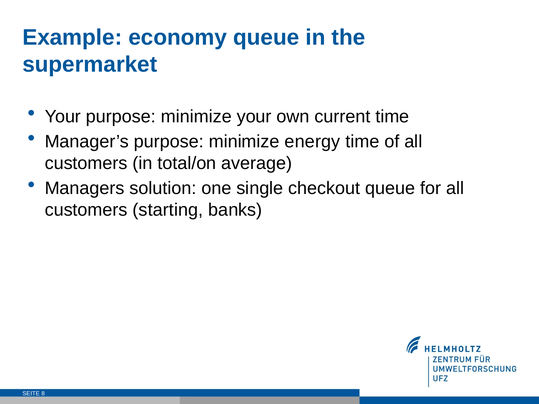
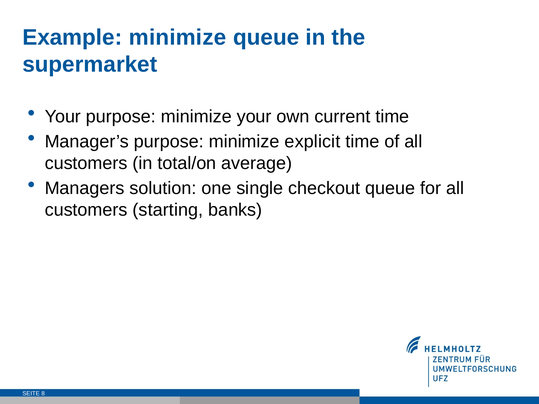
Example economy: economy -> minimize (178, 37)
energy: energy -> explicit (312, 142)
